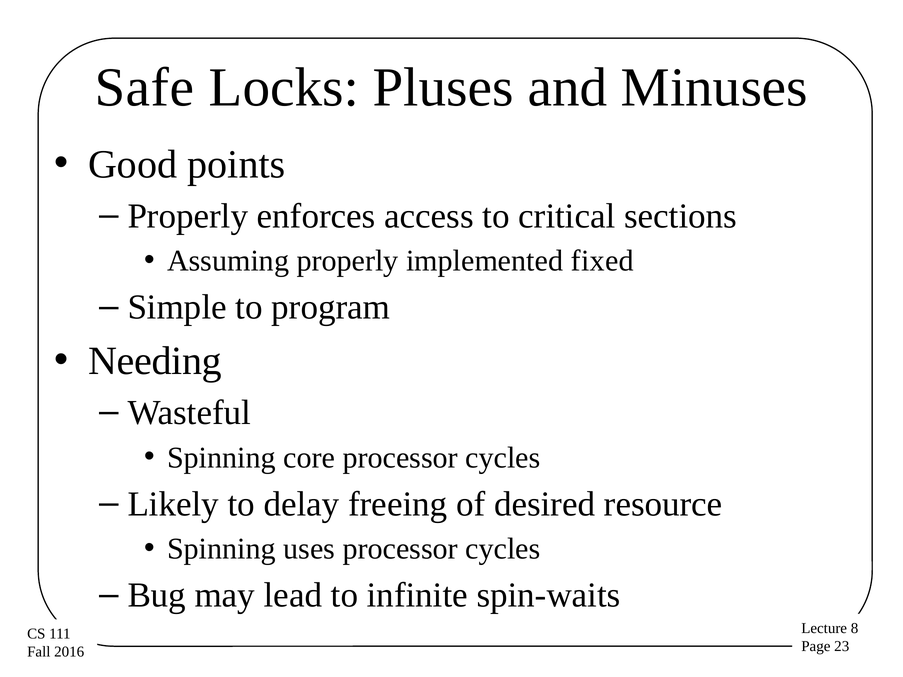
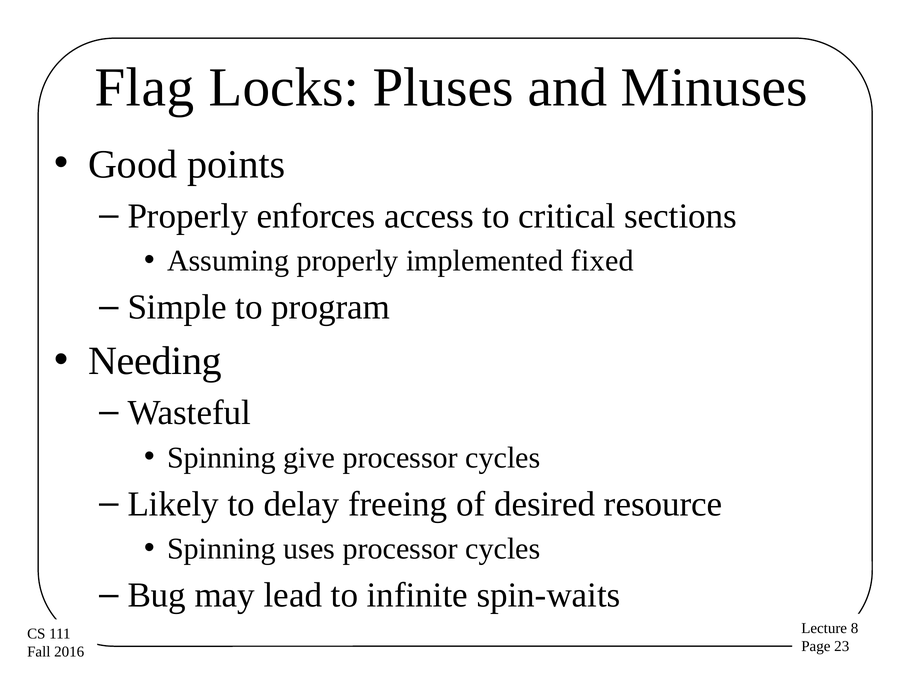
Safe: Safe -> Flag (144, 87)
core: core -> give (309, 458)
